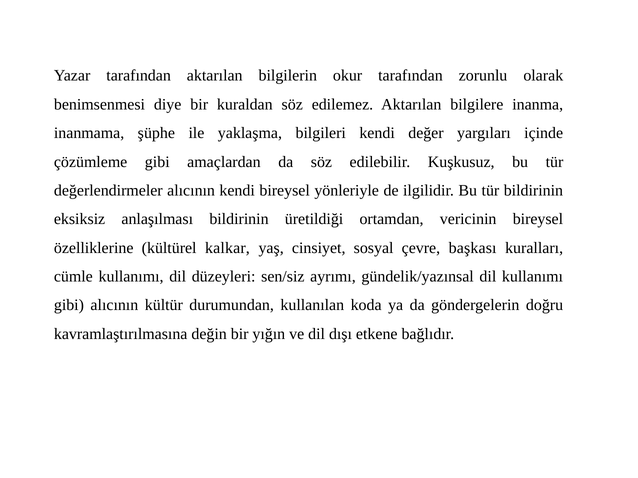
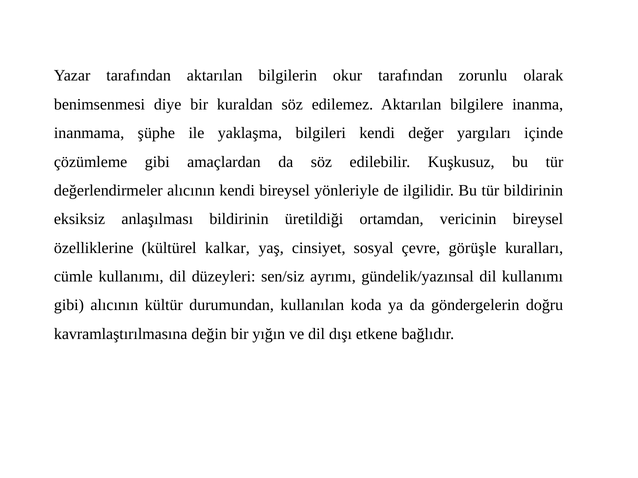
başkası: başkası -> görüşle (473, 248)
